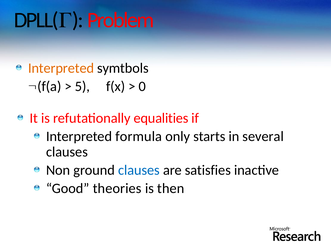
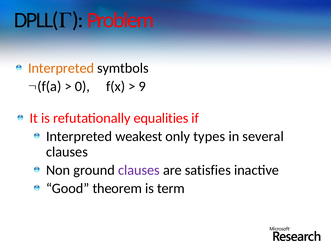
5: 5 -> 0 (82, 86)
0: 0 -> 9 (142, 86)
formula: formula -> weakest (139, 136)
starts: starts -> types (209, 136)
clauses colour: blue -> purple (139, 170)
theories: theories -> theorem (117, 188)
then: then -> term (171, 188)
